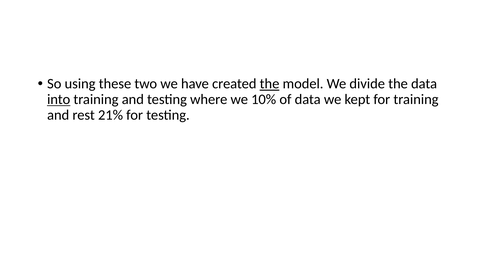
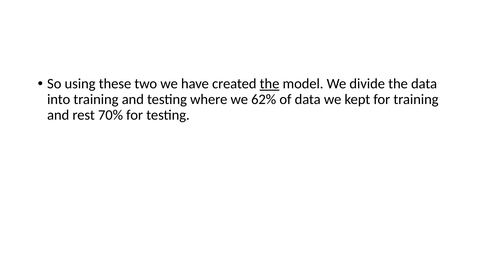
into underline: present -> none (59, 99)
10%: 10% -> 62% (264, 99)
21%: 21% -> 70% (111, 115)
